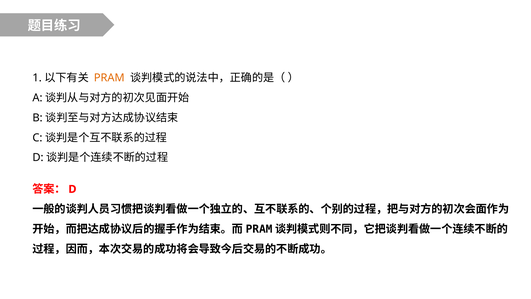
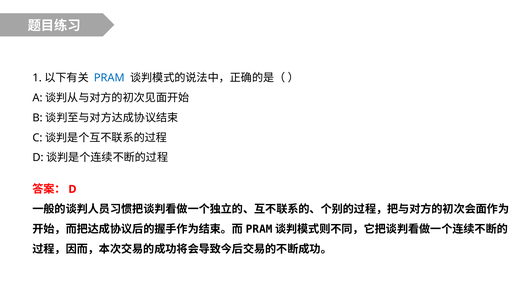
PRAM colour: orange -> blue (109, 78)
